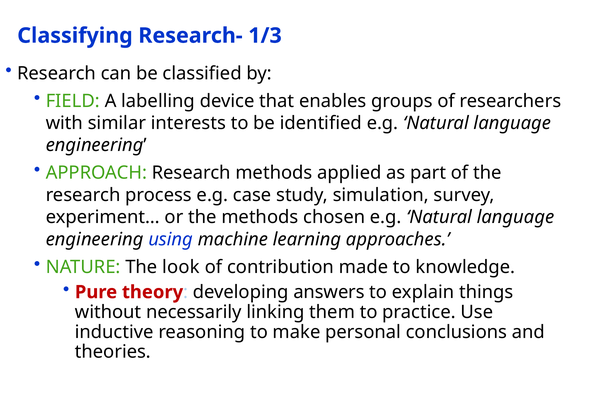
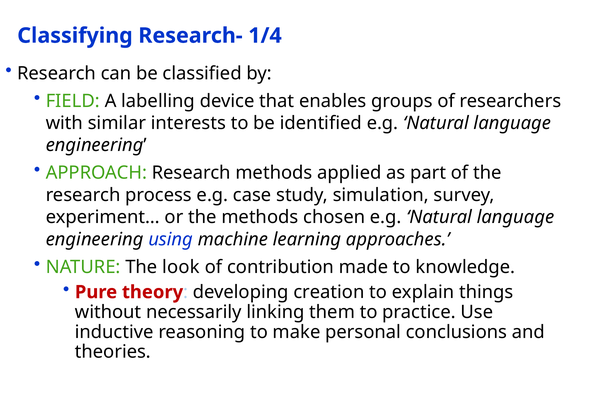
1/3: 1/3 -> 1/4 (265, 36)
answers: answers -> creation (329, 292)
